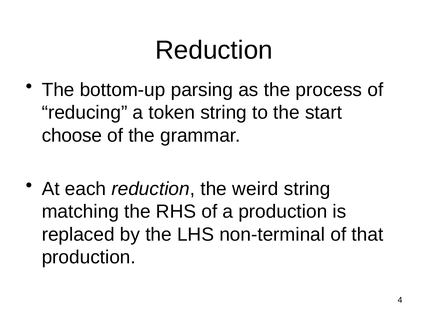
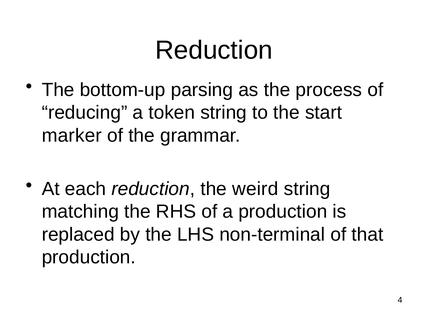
choose: choose -> marker (72, 135)
